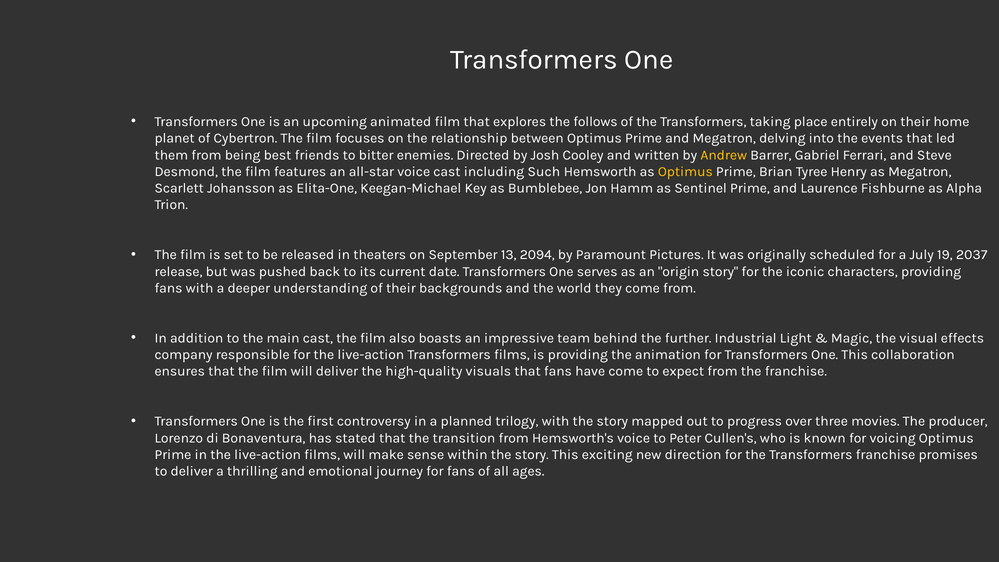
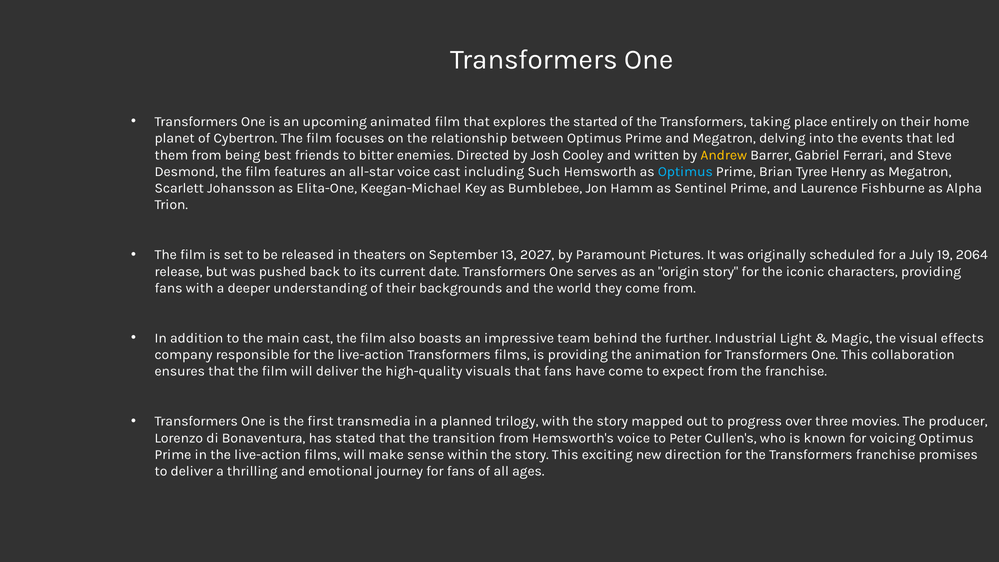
follows: follows -> started (595, 122)
Optimus colour: yellow -> light blue (685, 172)
2094: 2094 -> 2027 (537, 255)
2037: 2037 -> 2064 (972, 255)
controversy: controversy -> transmedia (374, 421)
